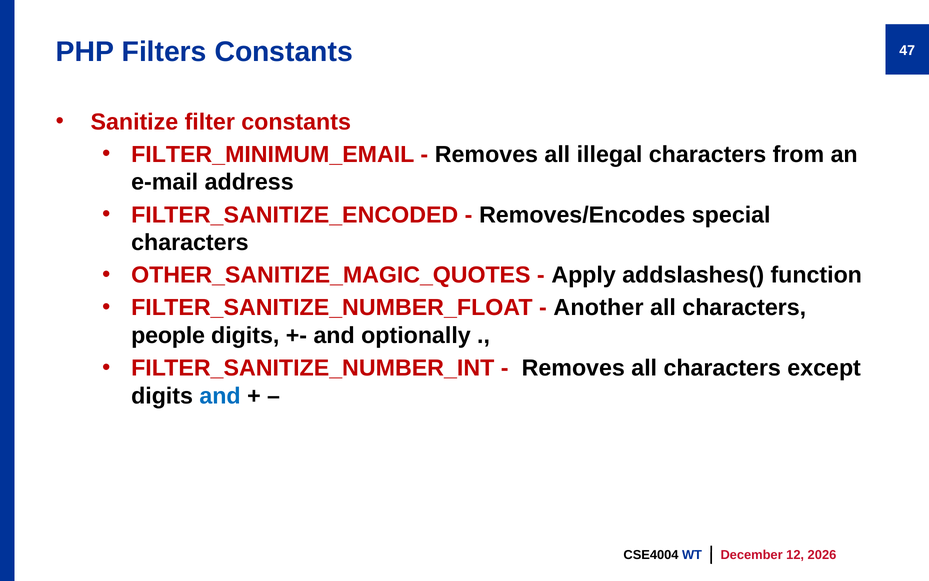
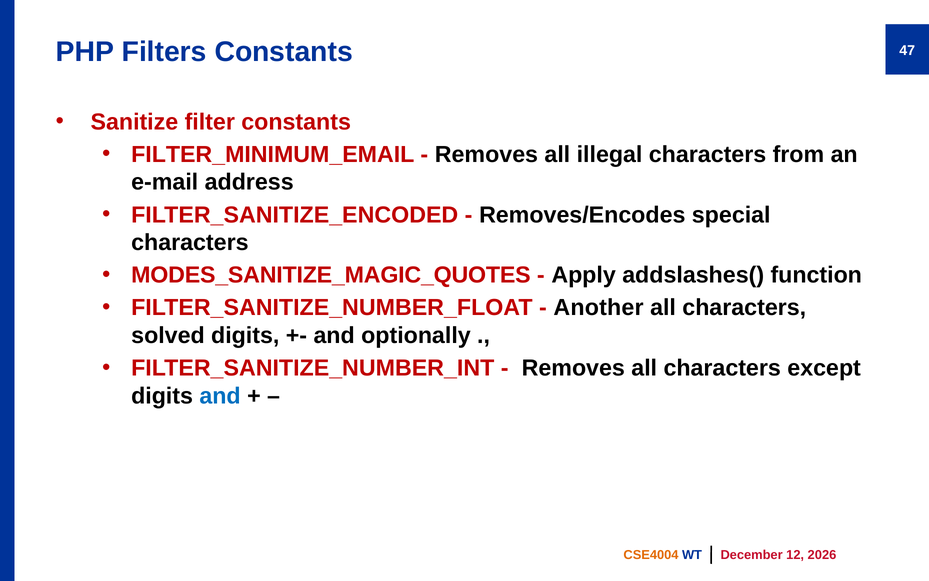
OTHER_SANITIZE_MAGIC_QUOTES: OTHER_SANITIZE_MAGIC_QUOTES -> MODES_SANITIZE_MAGIC_QUOTES (331, 275)
people: people -> solved (168, 335)
CSE4004 colour: black -> orange (651, 554)
